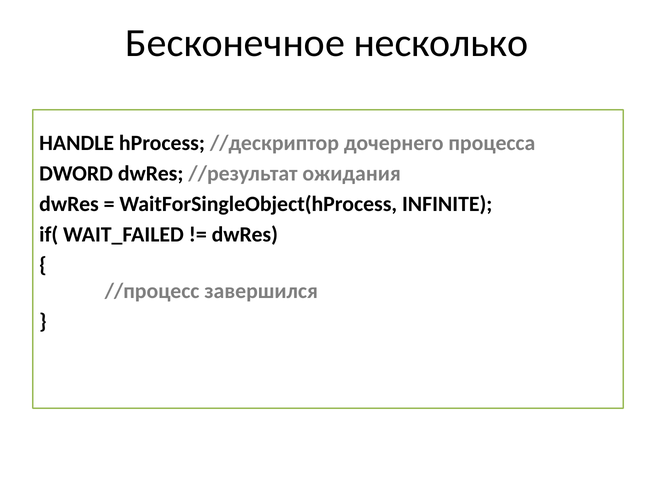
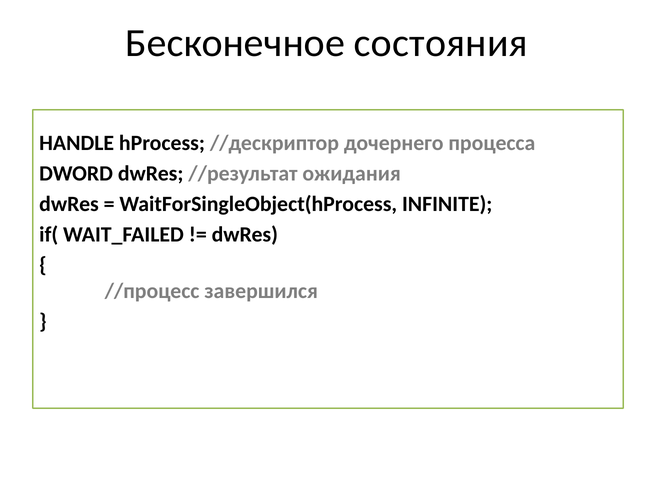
несколько: несколько -> состояния (441, 43)
